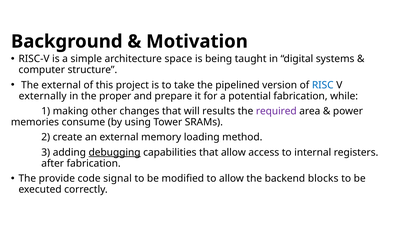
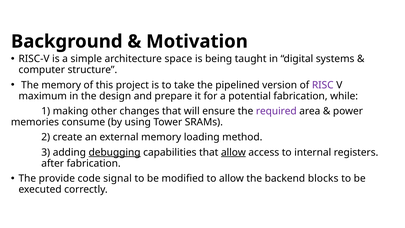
The external: external -> memory (61, 85)
RISC colour: blue -> purple (323, 85)
externally: externally -> maximum (43, 96)
proper: proper -> design (115, 96)
results: results -> ensure (219, 111)
allow underline: none -> present (233, 152)
